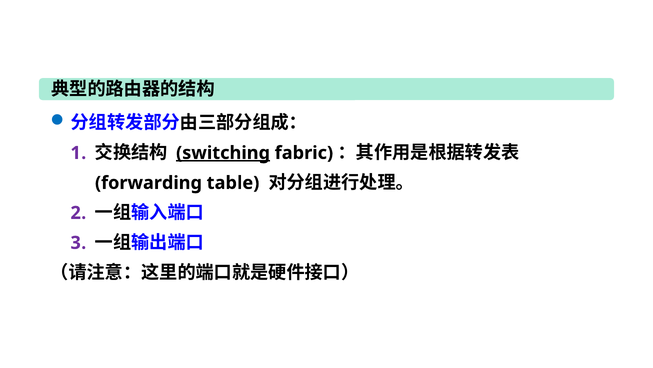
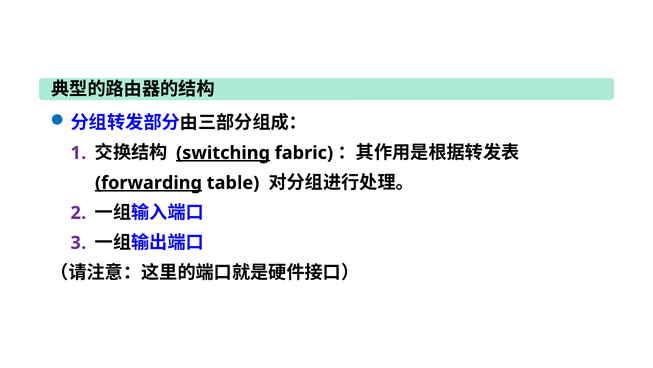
forwarding underline: none -> present (148, 183)
